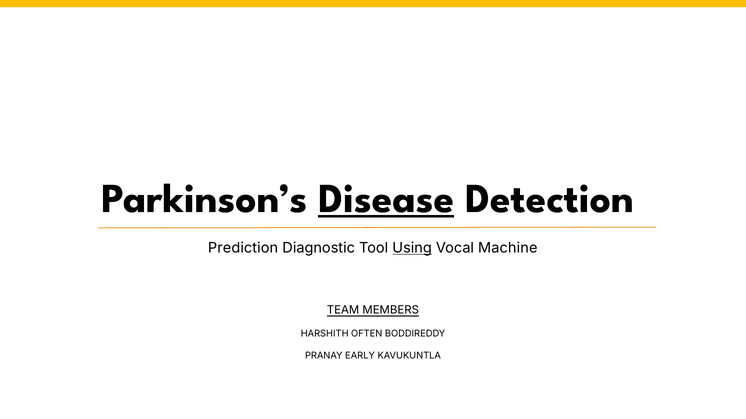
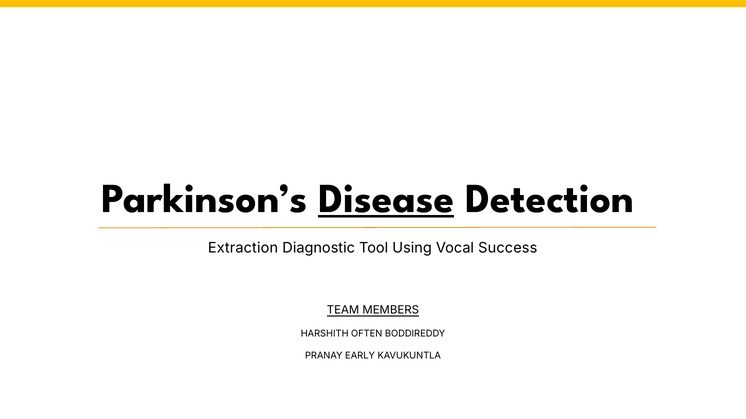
Prediction: Prediction -> Extraction (243, 248)
Using underline: present -> none (412, 248)
Machine: Machine -> Success (508, 248)
